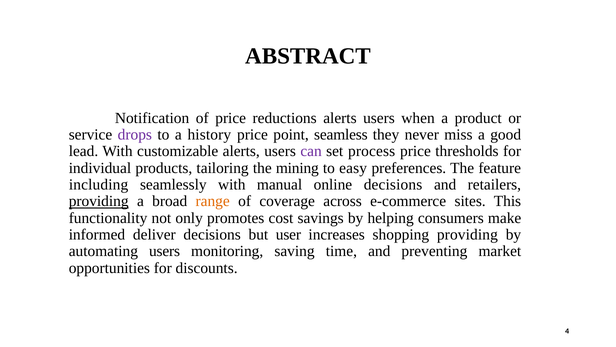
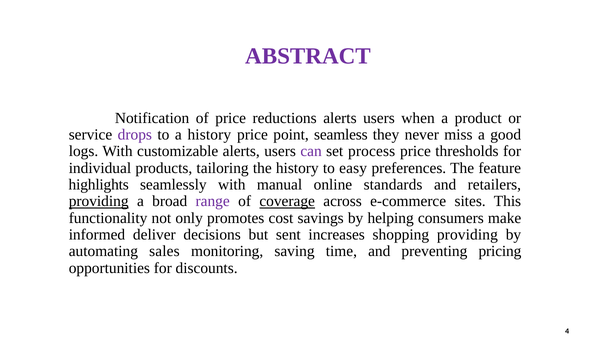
ABSTRACT colour: black -> purple (308, 56)
lead: lead -> logs (84, 151)
the mining: mining -> history (297, 168)
including: including -> highlights (99, 184)
online decisions: decisions -> standards (393, 184)
range colour: orange -> purple (213, 201)
coverage underline: none -> present (287, 201)
user: user -> sent (288, 234)
automating users: users -> sales (164, 251)
market: market -> pricing (500, 251)
